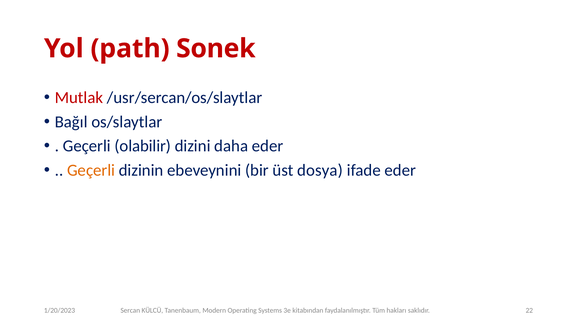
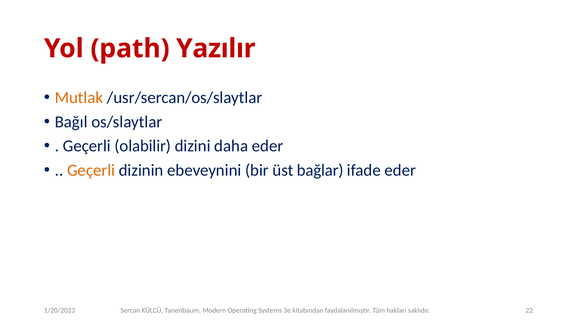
Sonek: Sonek -> Yazılır (216, 48)
Mutlak colour: red -> orange (79, 98)
dosya: dosya -> bağlar (320, 170)
